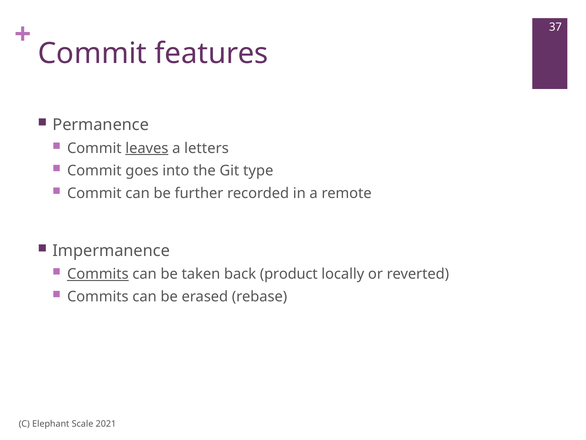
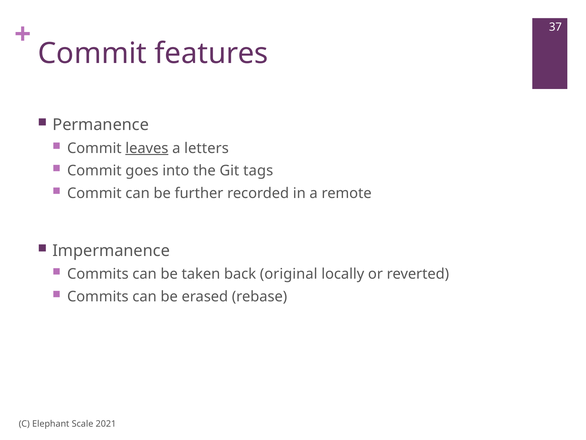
type: type -> tags (258, 171)
Commits underline: present -> none (98, 274)
product: product -> original (289, 274)
